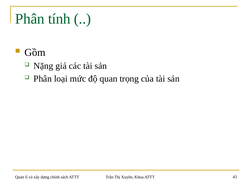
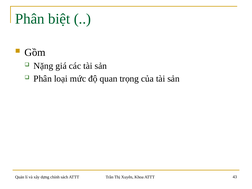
tính: tính -> biệt (59, 19)
